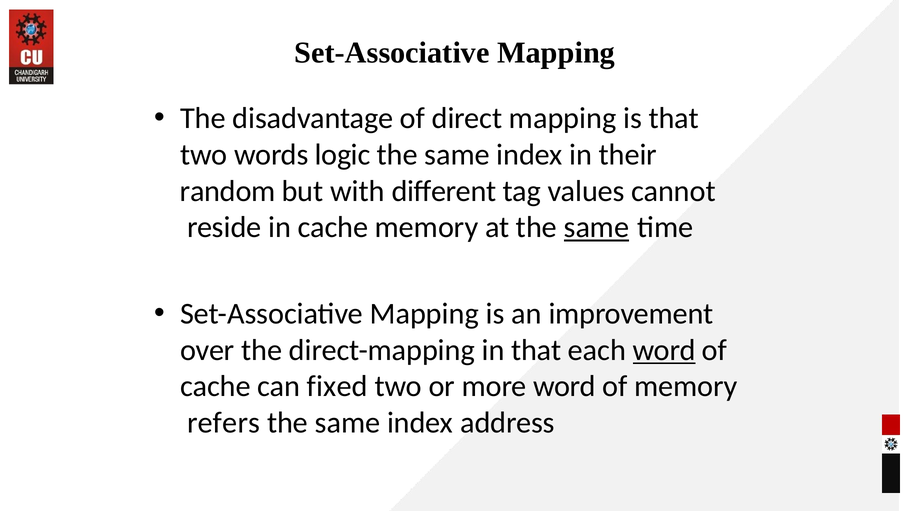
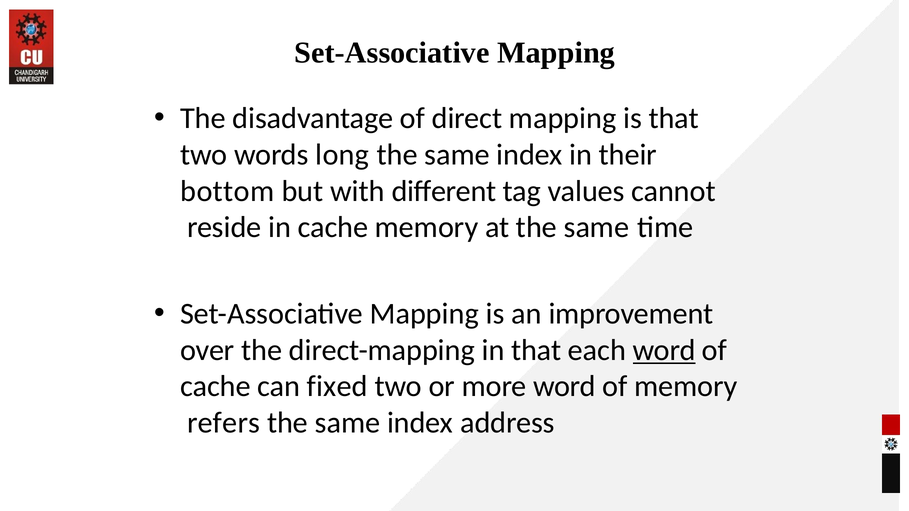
logic: logic -> long (342, 155)
random: random -> bottom (227, 191)
same underline: present -> none (596, 228)
